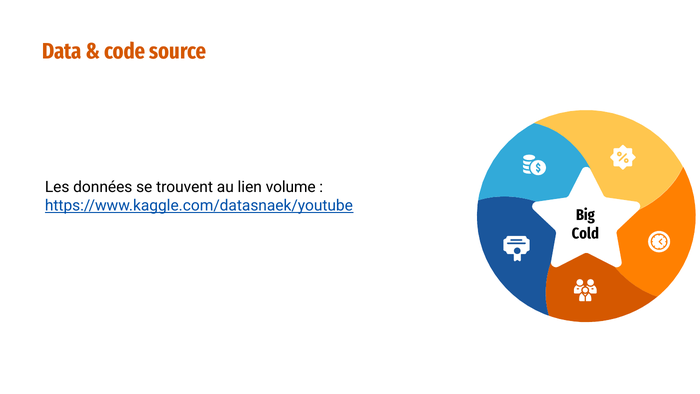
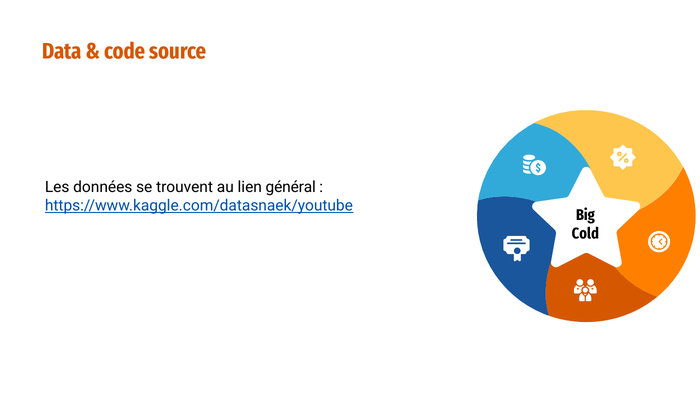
volume: volume -> général (291, 187)
